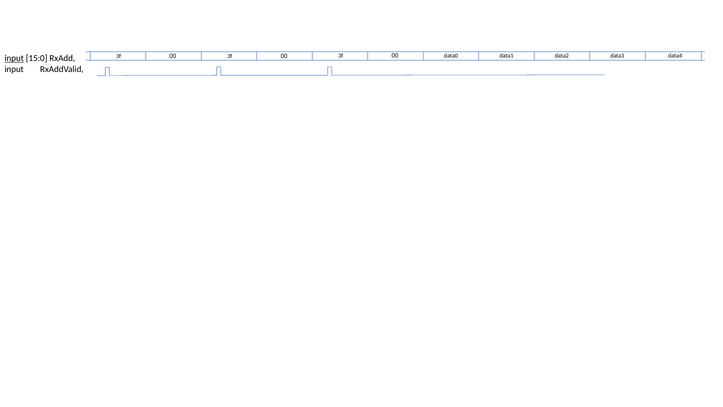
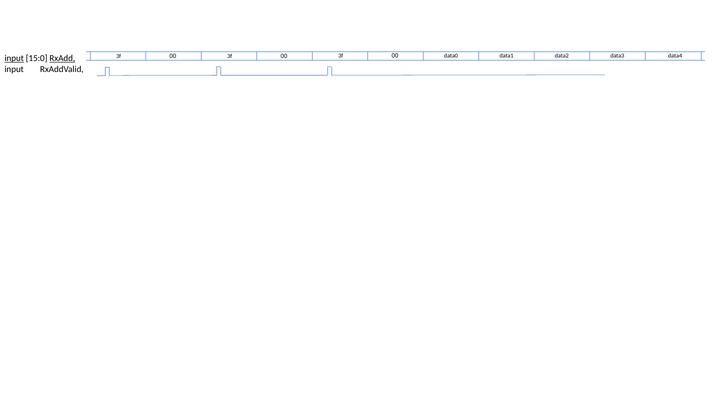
RxAdd underline: none -> present (62, 58)
